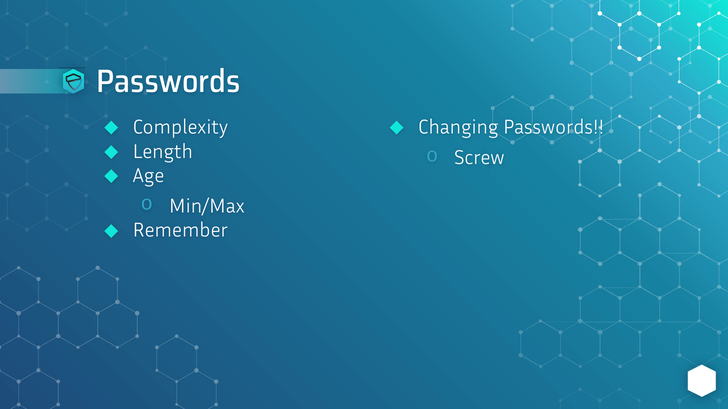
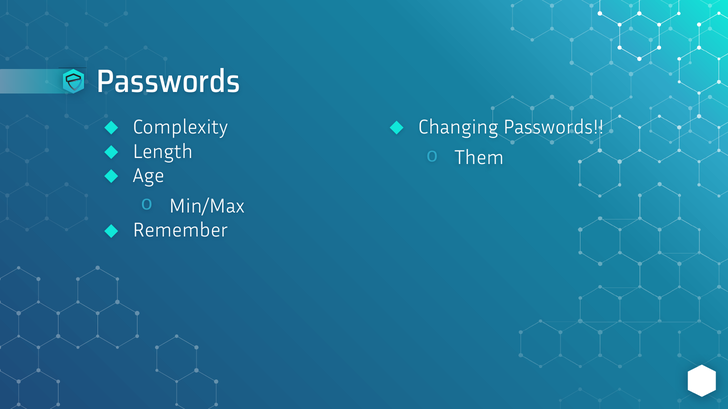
Screw: Screw -> Them (479, 158)
